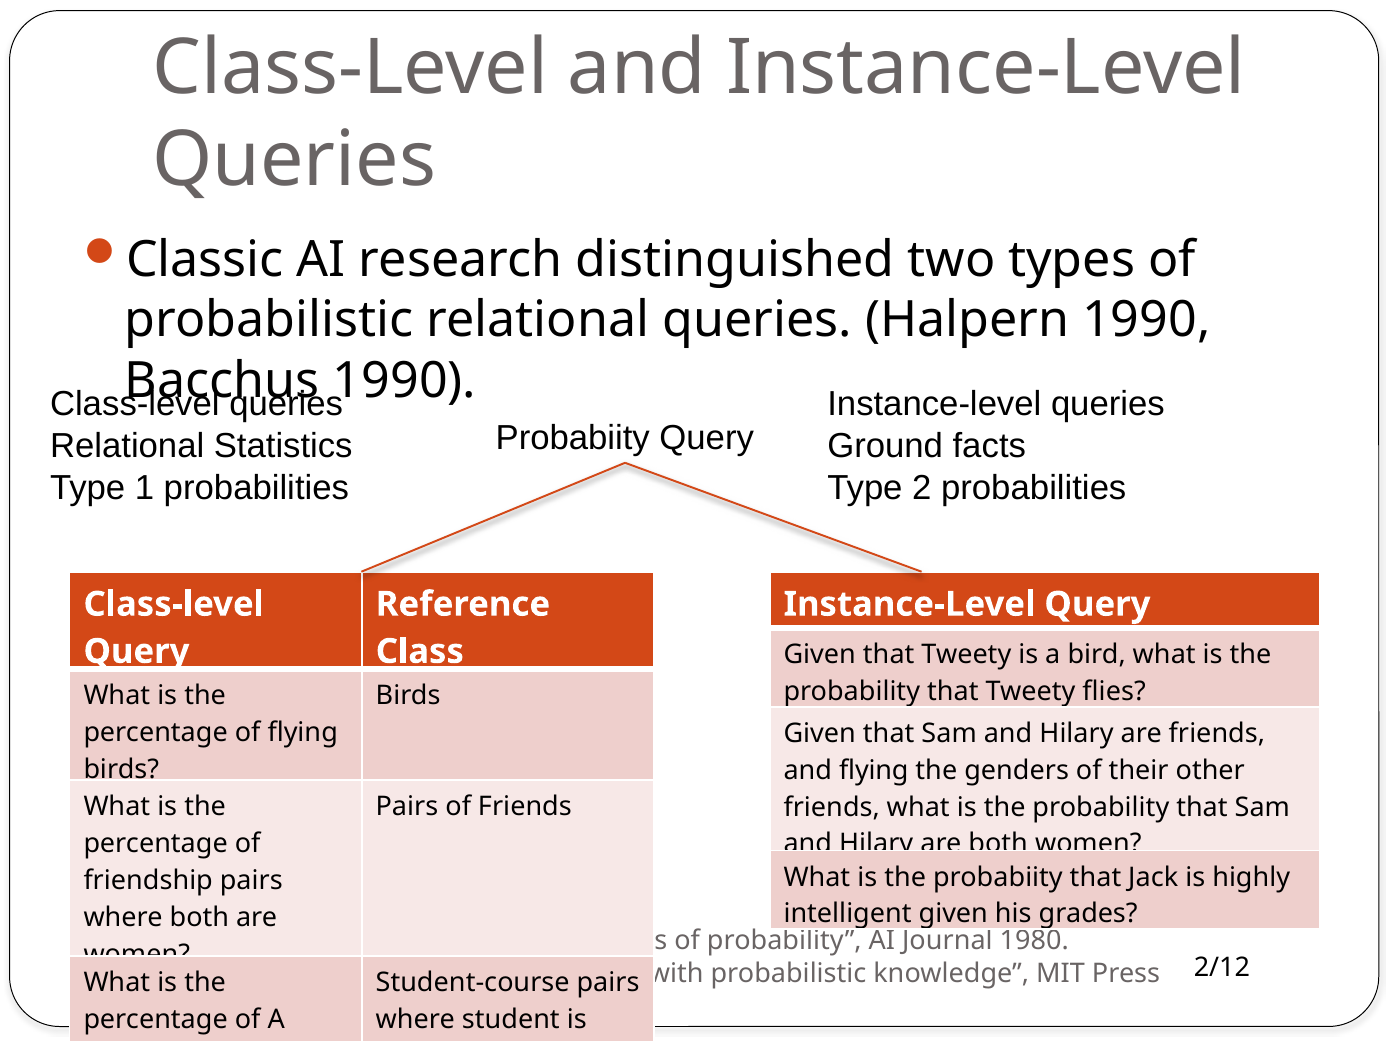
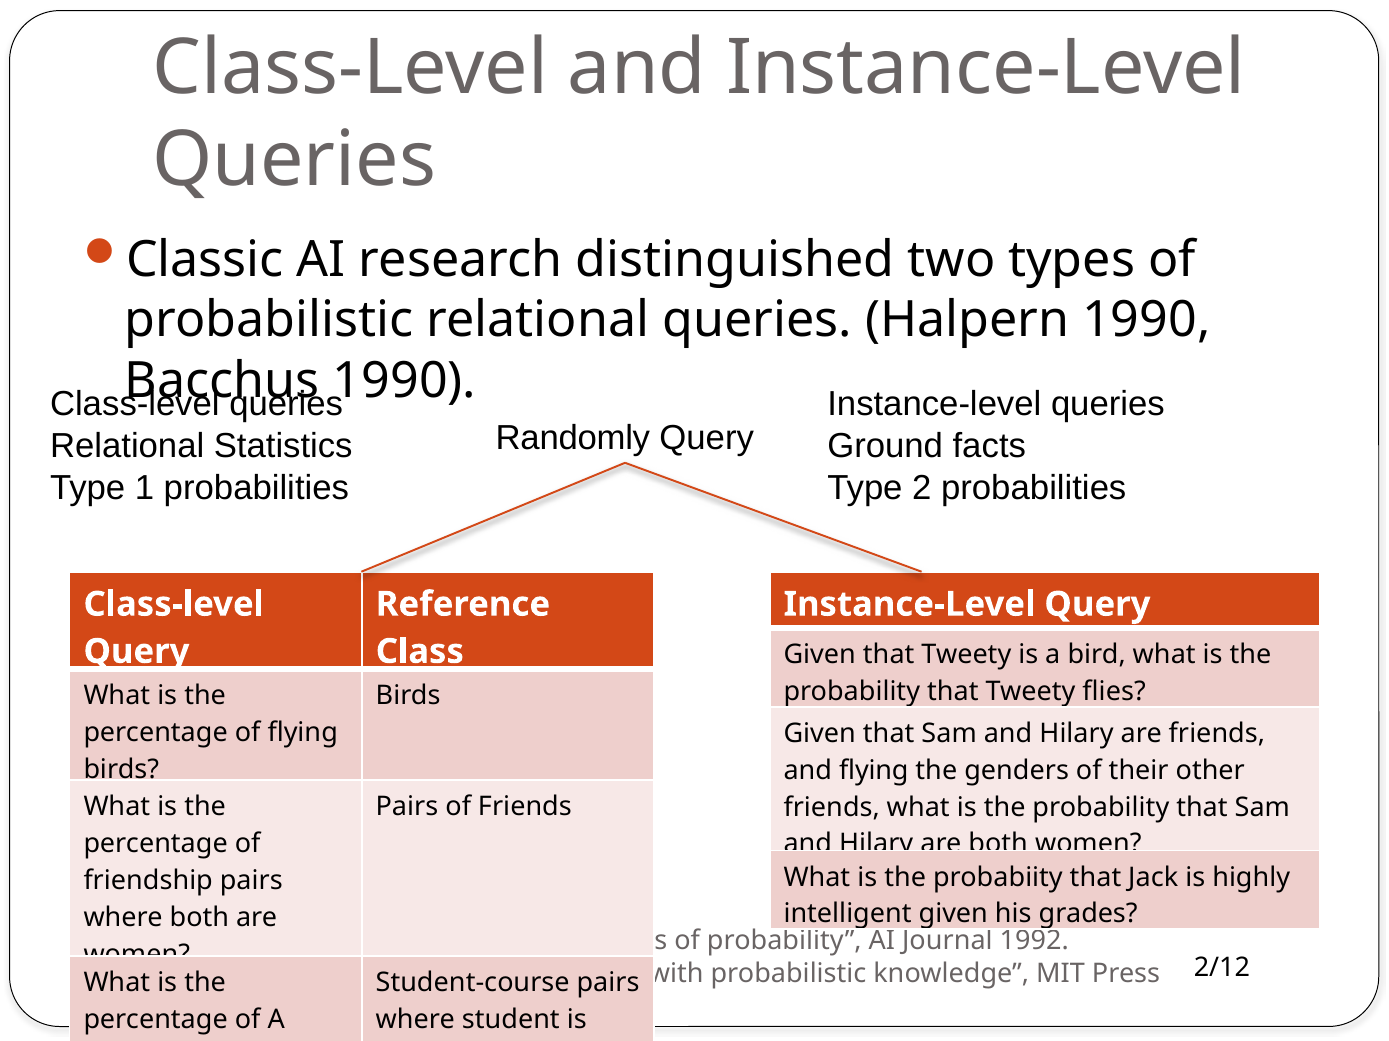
Probabiity: Probabiity -> Randomly (573, 438)
1980: 1980 -> 1992 (1034, 942)
